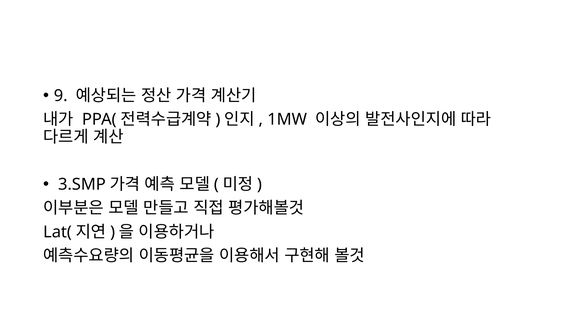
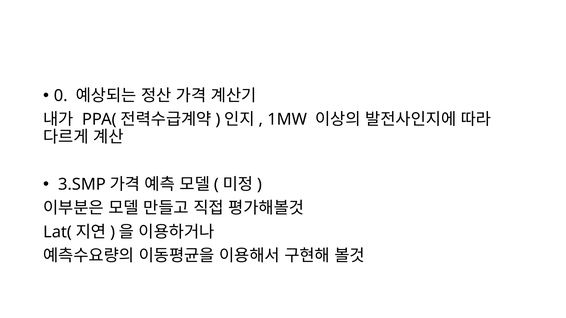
9: 9 -> 0 (61, 96)
